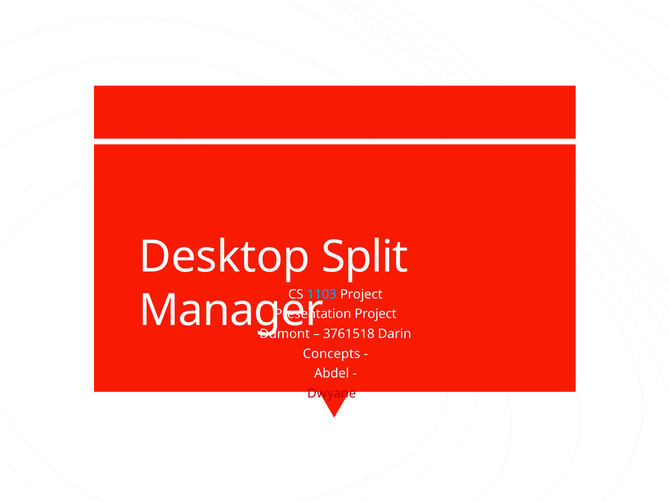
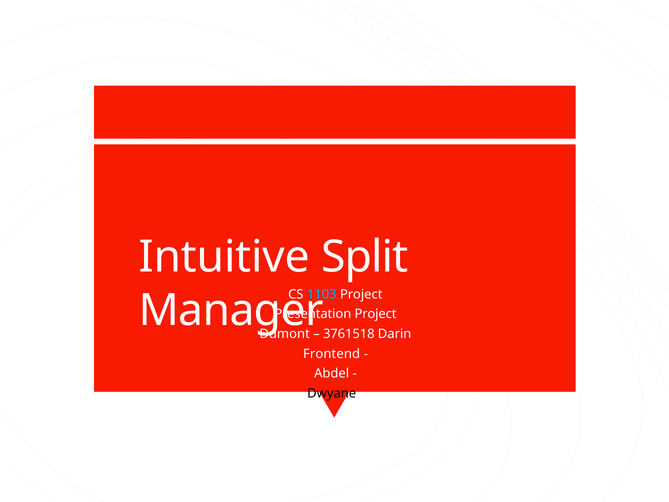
Desktop: Desktop -> Intuitive (224, 257)
Concepts: Concepts -> Frontend (332, 354)
Dwyane colour: red -> black (332, 393)
